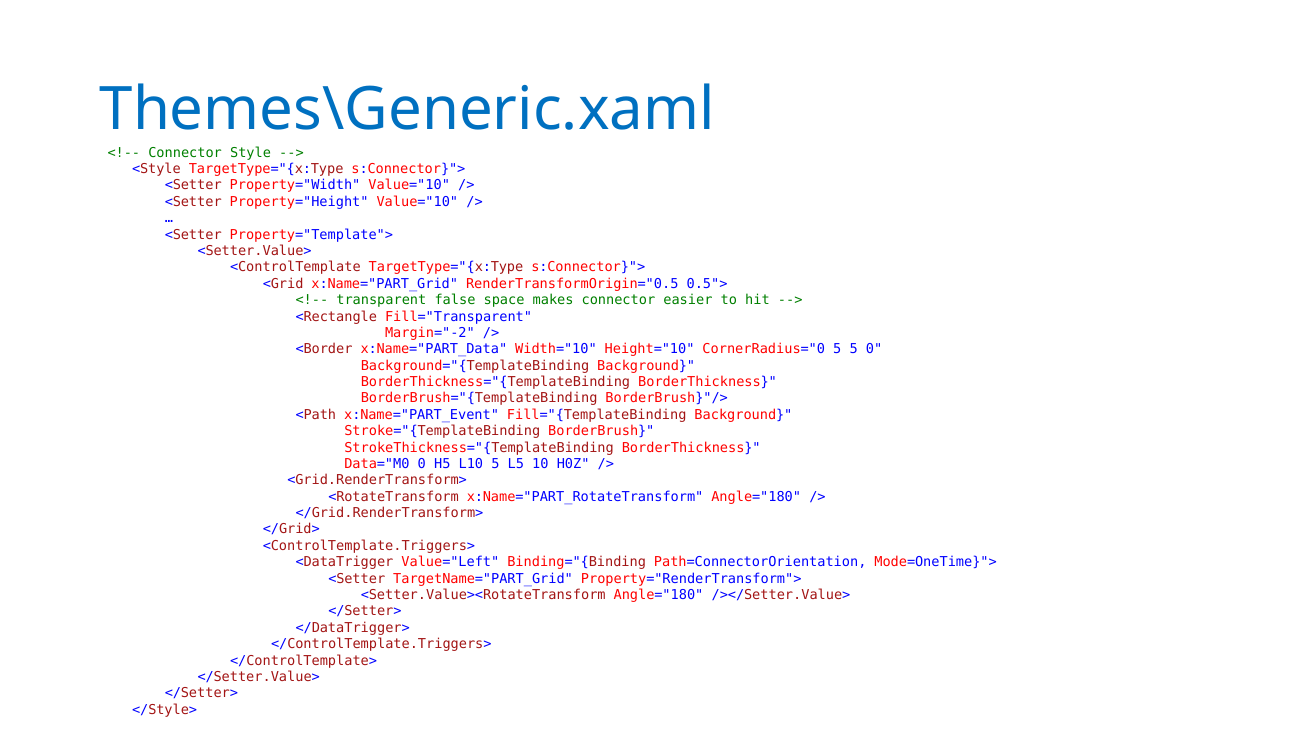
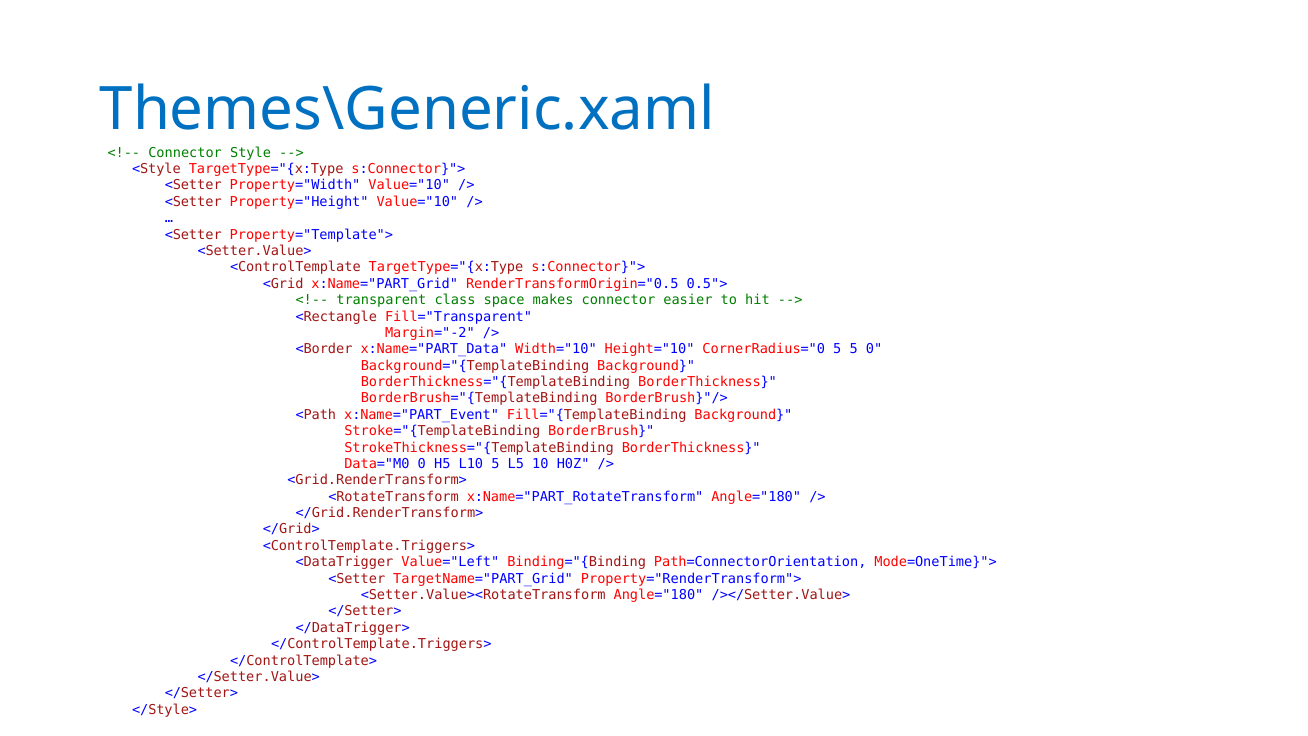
false: false -> class (455, 300)
